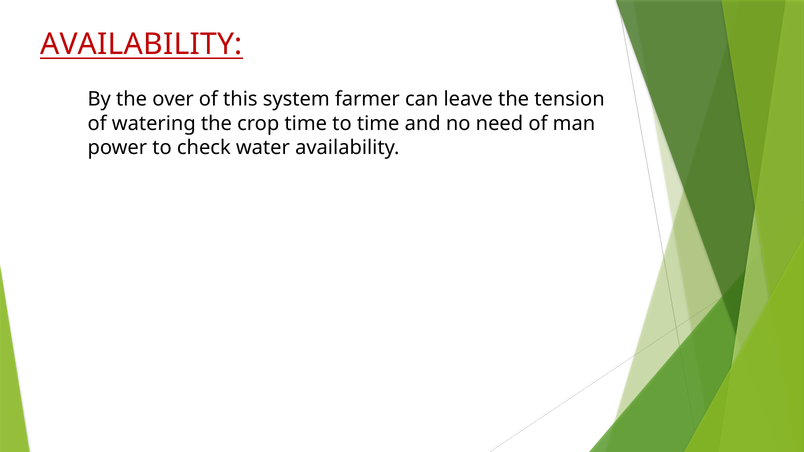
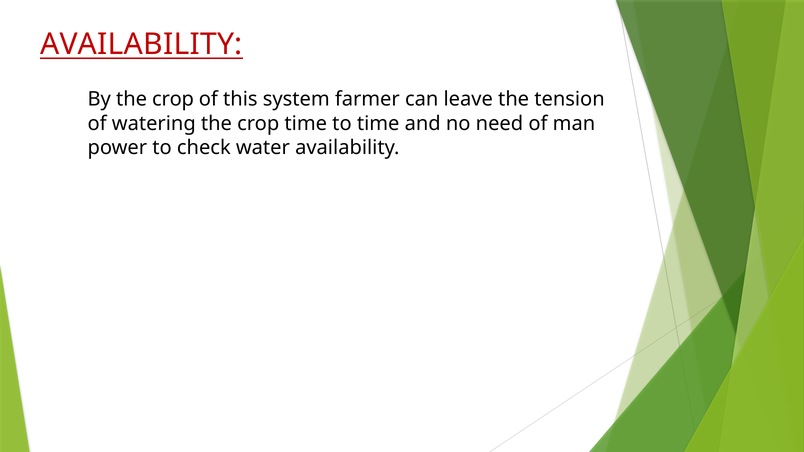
By the over: over -> crop (173, 99)
